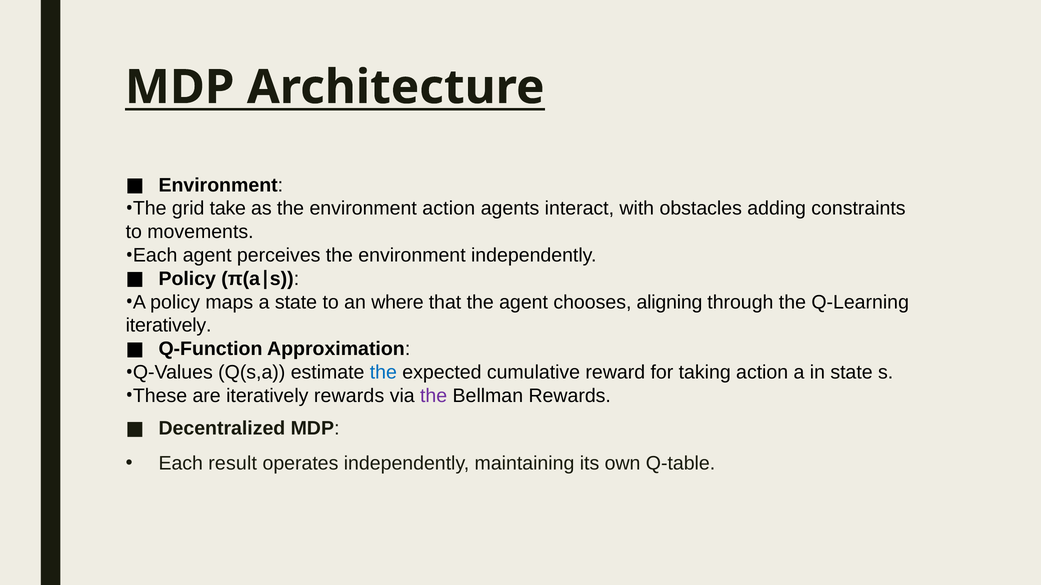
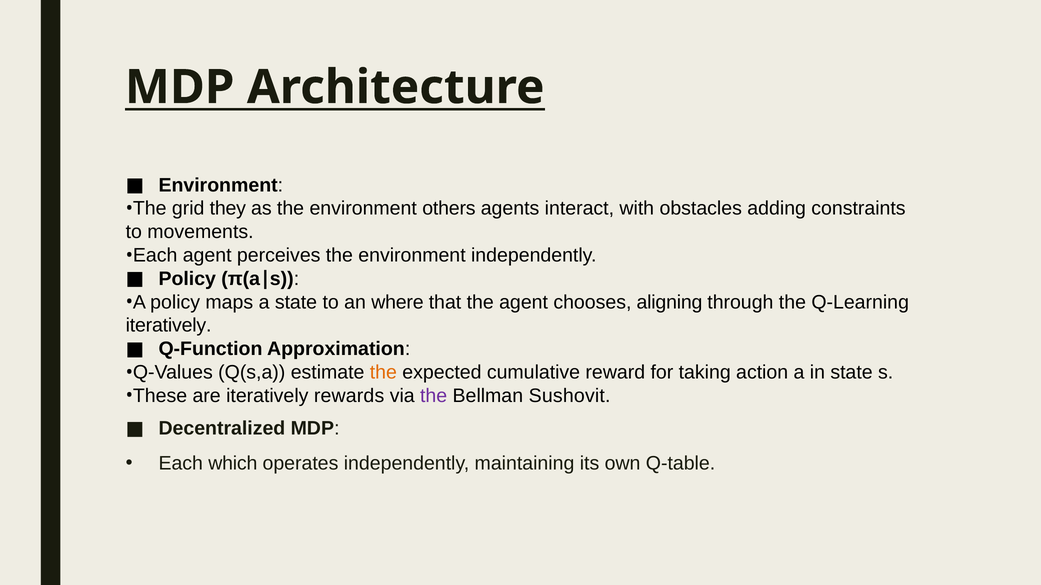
take: take -> they (228, 209)
environment action: action -> others (449, 209)
the colour: blue -> orange (383, 373)
Bellman Rewards: Rewards -> Sushovit (570, 396)
result: result -> which (233, 464)
